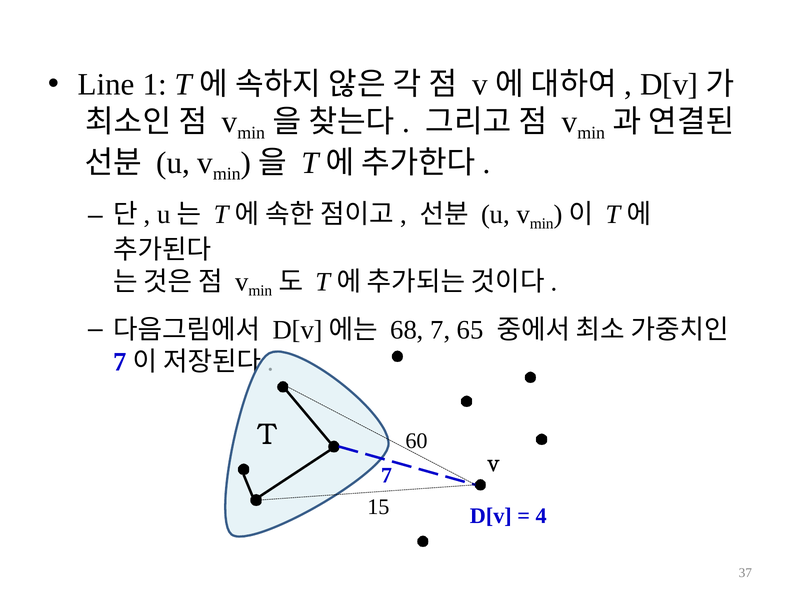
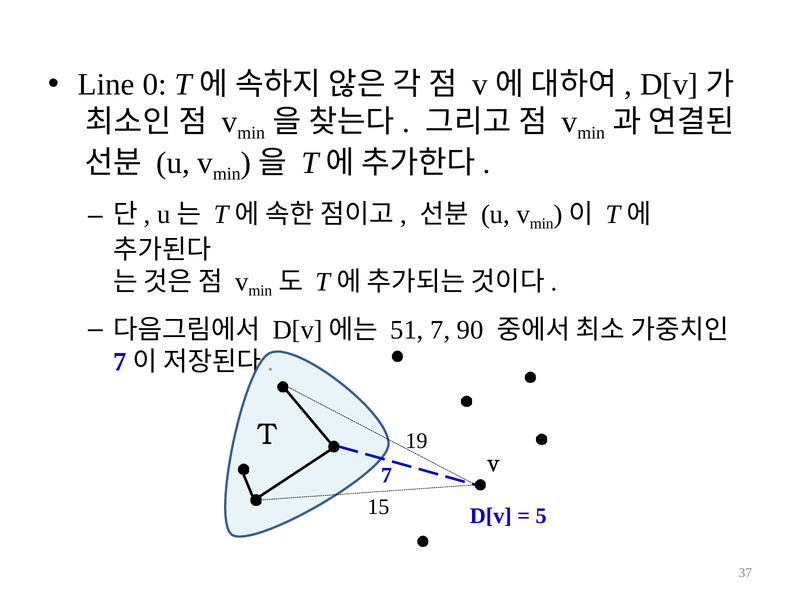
1: 1 -> 0 (155, 85)
68: 68 -> 51 (407, 330)
65: 65 -> 90 (470, 330)
60: 60 -> 19 (416, 441)
4: 4 -> 5 (541, 516)
